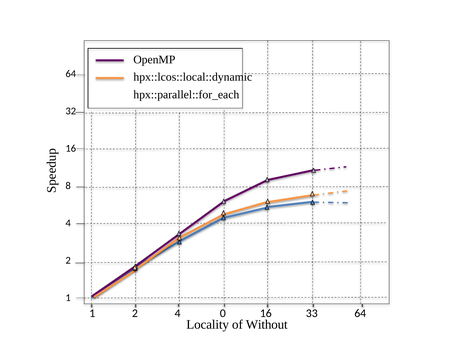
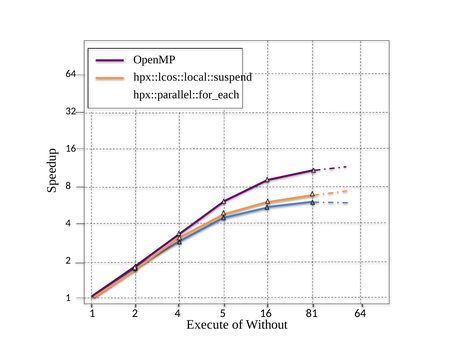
hpx::lcos::local::dynamic: hpx::lcos::local::dynamic -> hpx::lcos::local::suspend (193, 77)
0: 0 -> 5 (223, 313)
33: 33 -> 81 (312, 313)
Locality: Locality -> Execute (208, 324)
